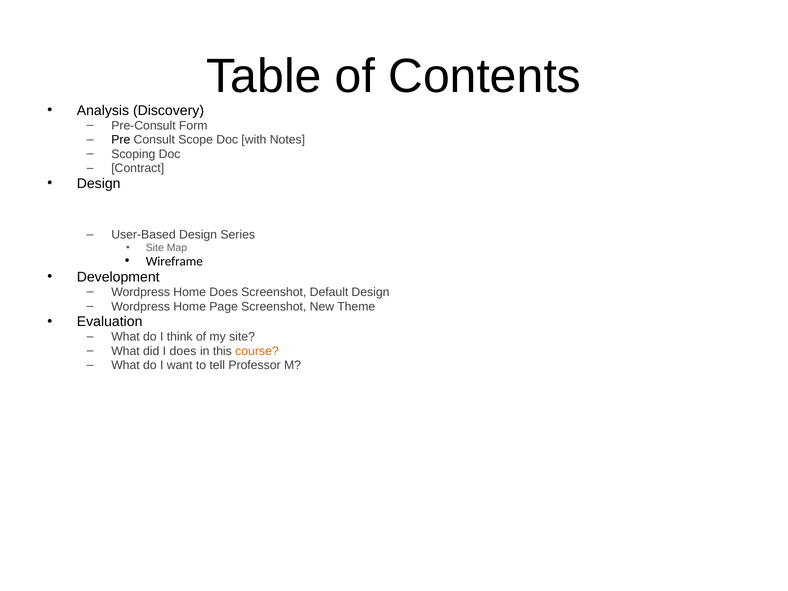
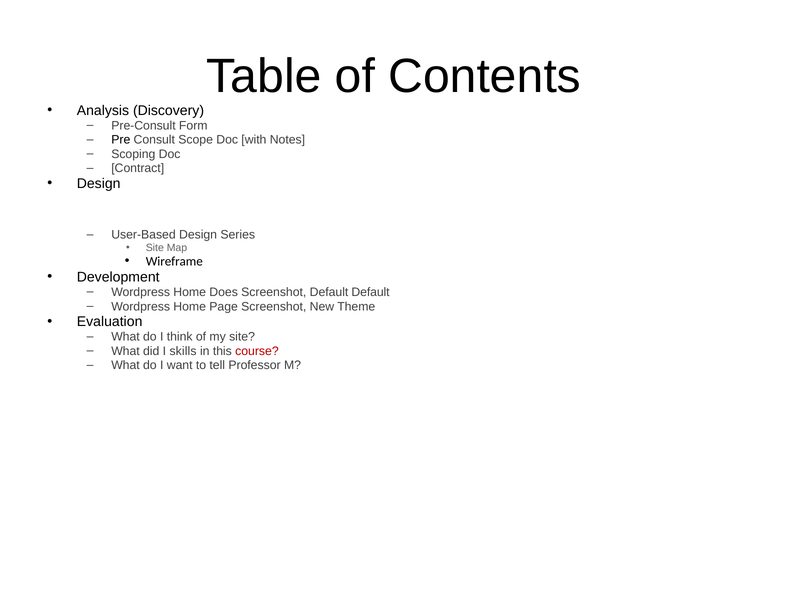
Default Design: Design -> Default (371, 292)
I does: does -> skills (183, 351)
course colour: orange -> red (257, 351)
